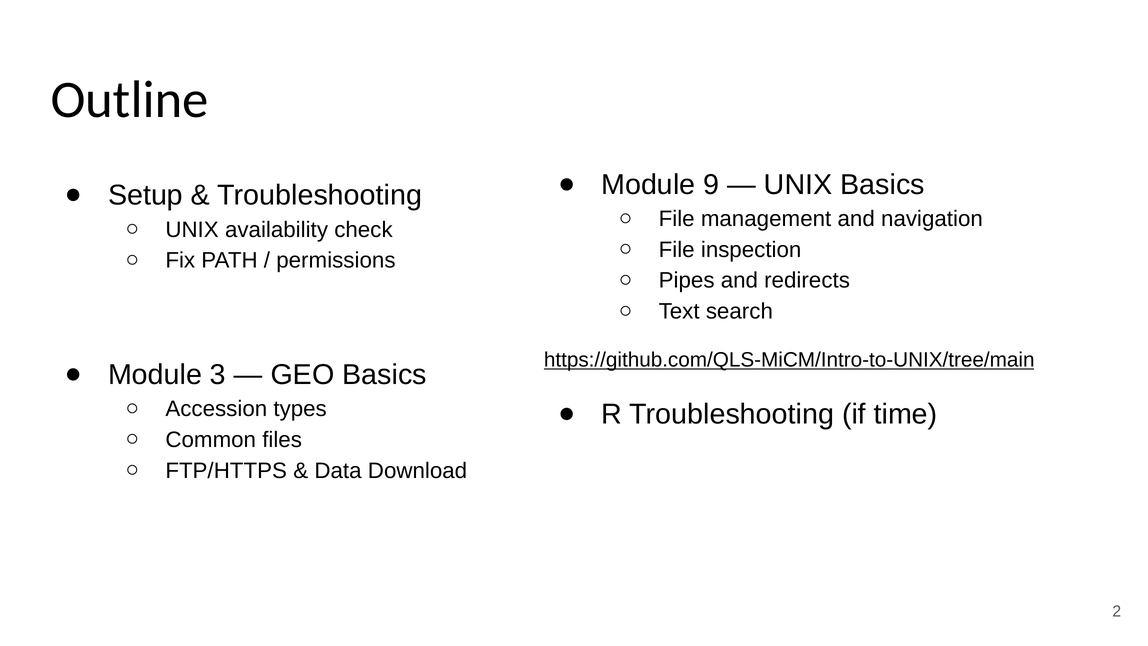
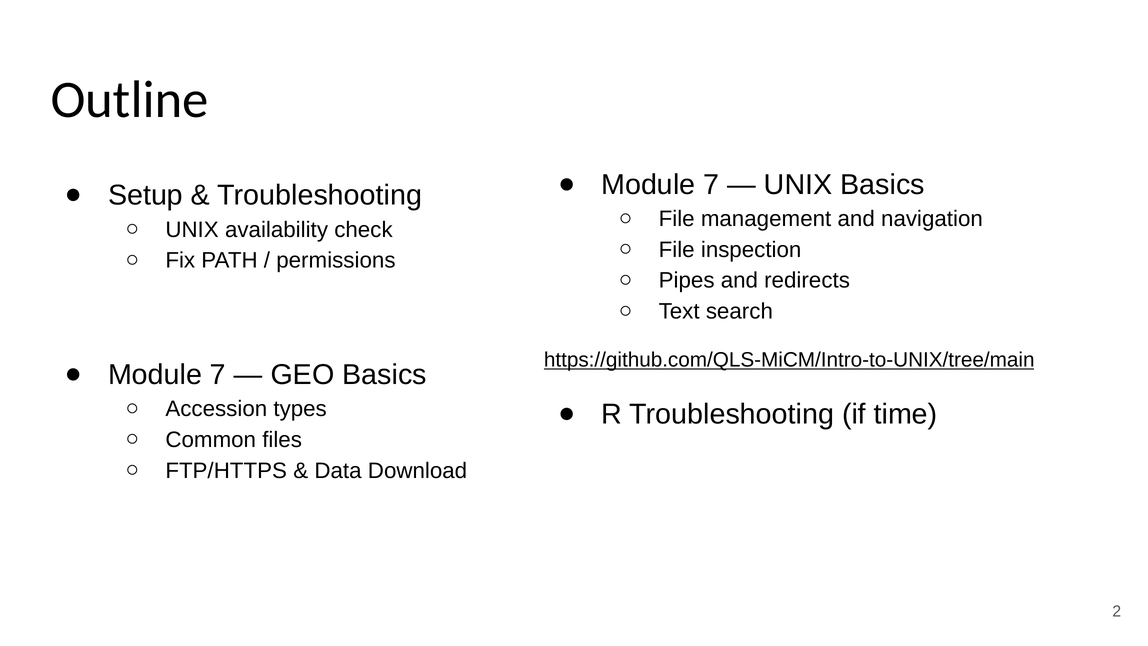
9: 9 -> 7 (711, 185)
3: 3 -> 7 (218, 375)
